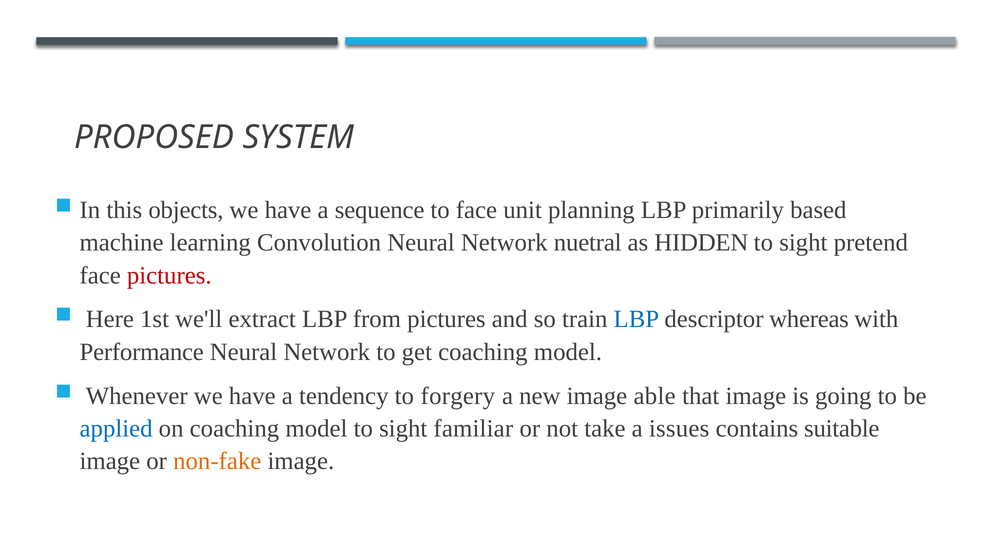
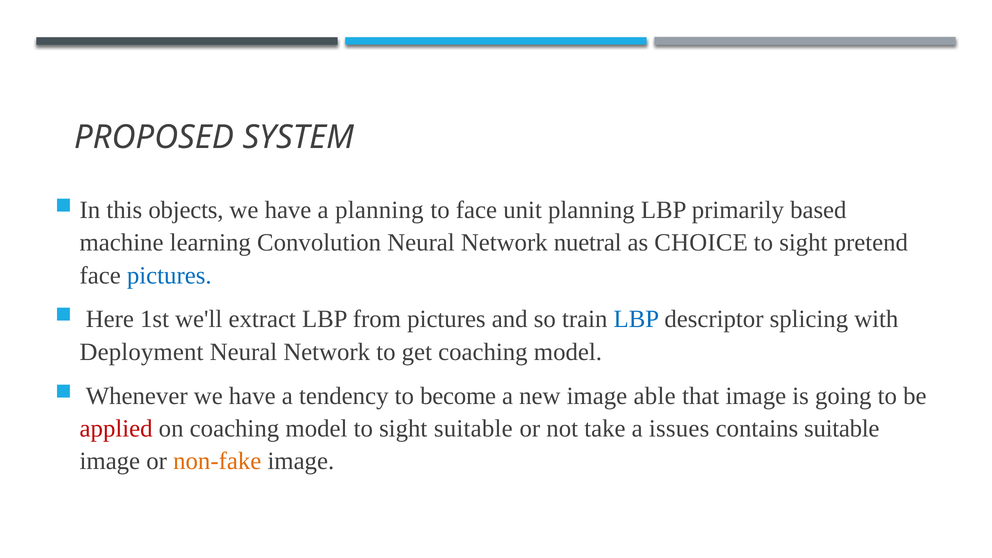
a sequence: sequence -> planning (379, 210)
HIDDEN: HIDDEN -> CHOICE (701, 243)
pictures colour: red -> blue (169, 275)
whereas: whereas -> splicing (809, 319)
Performance: Performance -> Deployment (142, 352)
forgery: forgery -> become (458, 396)
applied colour: blue -> red (116, 429)
sight familiar: familiar -> suitable (473, 429)
